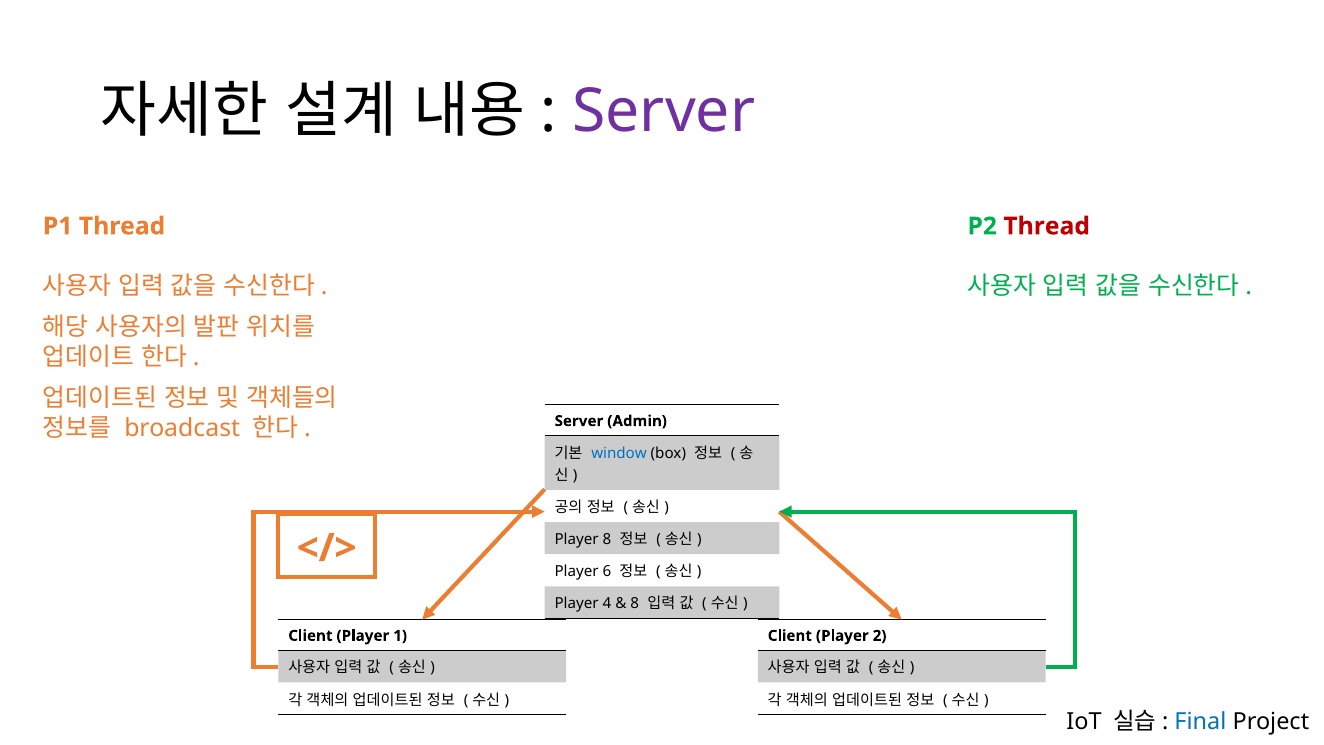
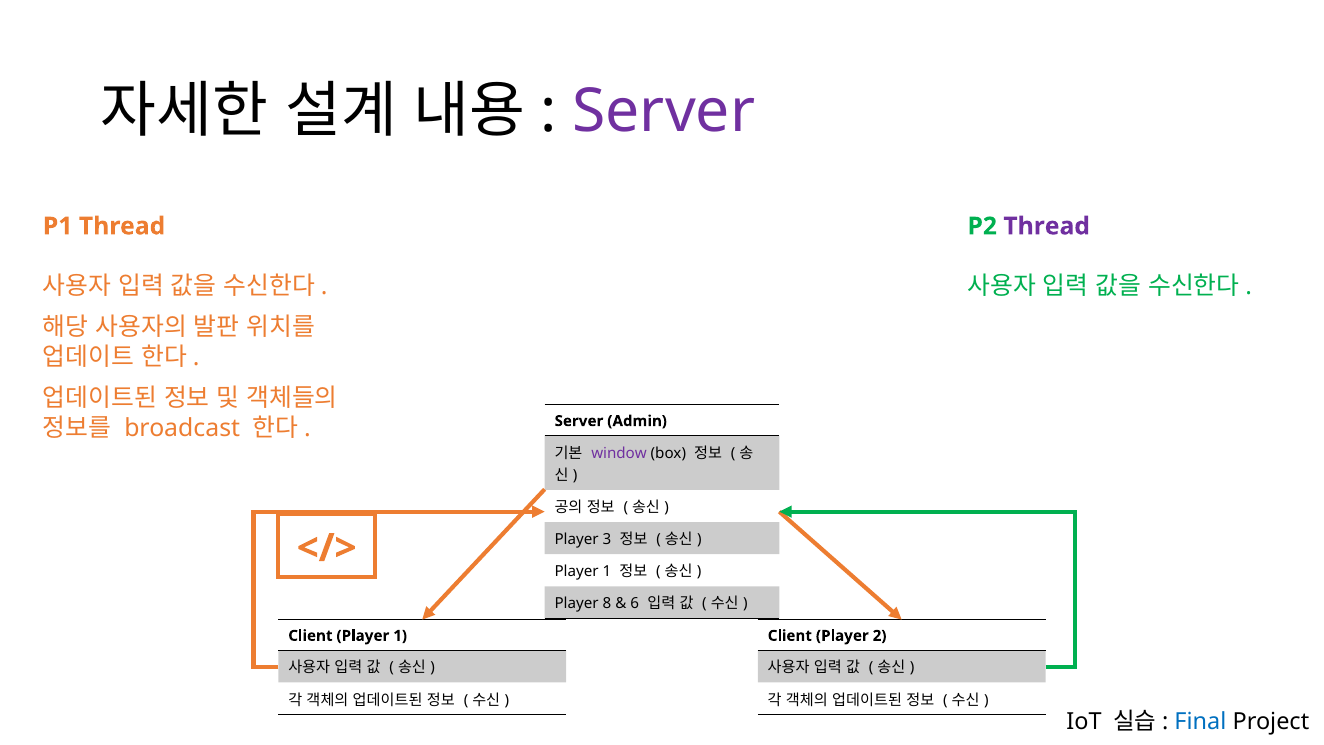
Thread colour: red -> purple (1047, 226)
window colour: blue -> purple (619, 453)
Player 8: 8 -> 3 (607, 539)
6: 6 -> 1 (607, 572)
4: 4 -> 8 (607, 604)
8: 8 -> 6 (635, 604)
